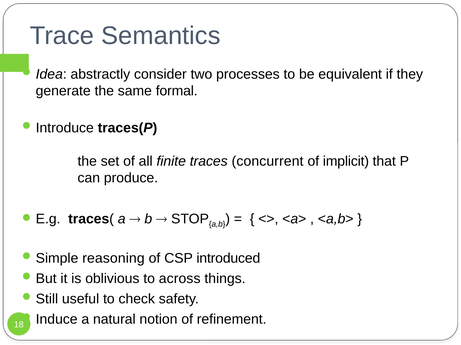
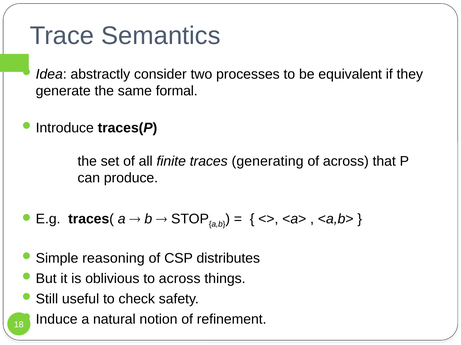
concurrent: concurrent -> generating (268, 162)
of implicit: implicit -> across (346, 162)
introduced: introduced -> distributes (228, 259)
